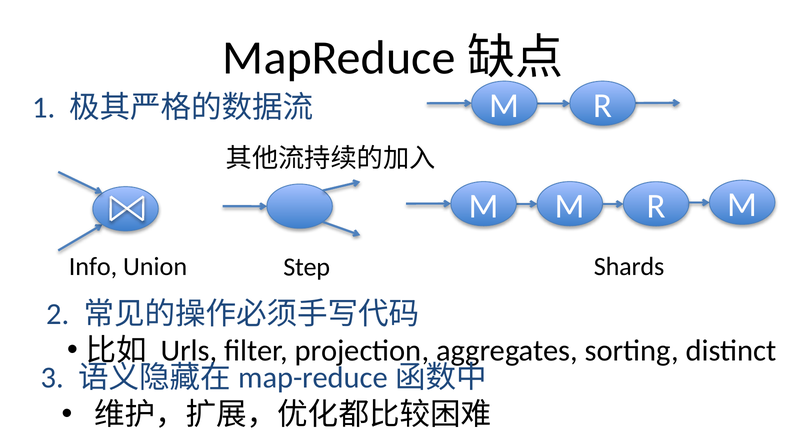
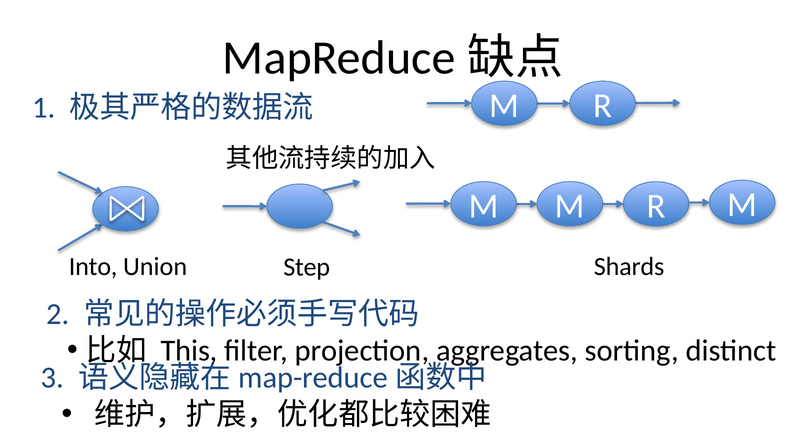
Info: Info -> Into (93, 267)
Urls: Urls -> This (189, 351)
